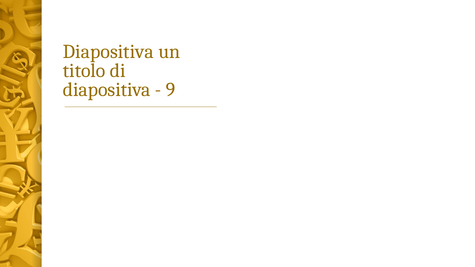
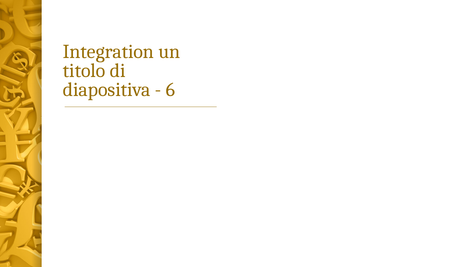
Diapositiva: Diapositiva -> Integration (108, 52)
9: 9 -> 6 (171, 90)
